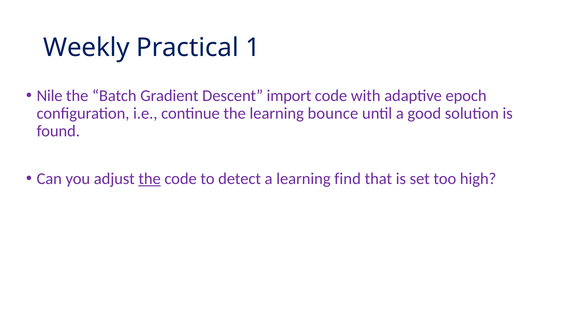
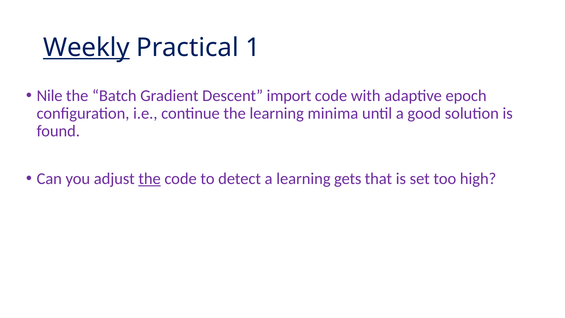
Weekly underline: none -> present (86, 47)
bounce: bounce -> minima (333, 113)
find: find -> gets (348, 179)
